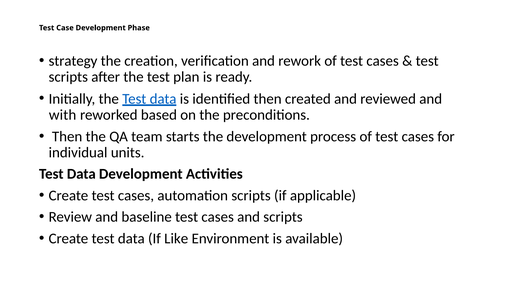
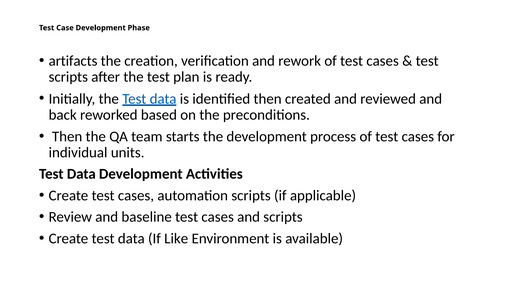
strategy: strategy -> artifacts (73, 61)
with: with -> back (63, 115)
